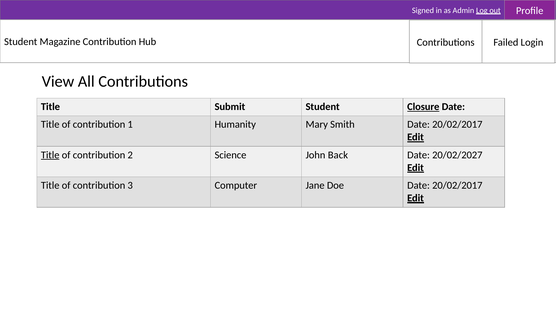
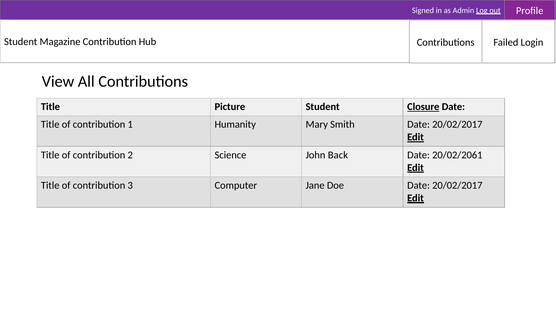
Submit: Submit -> Picture (230, 107)
Title underline: present -> none (50, 155)
20/02/2027: 20/02/2027 -> 20/02/2061 (457, 155)
